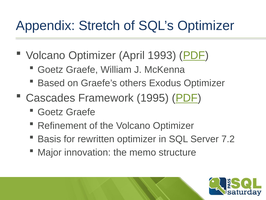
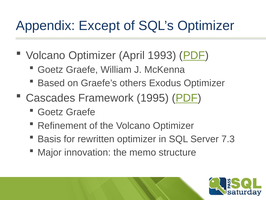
Stretch: Stretch -> Except (99, 26)
7.2: 7.2 -> 7.3 (228, 139)
